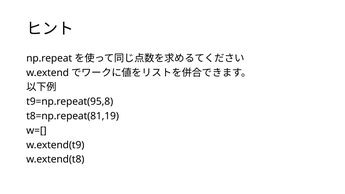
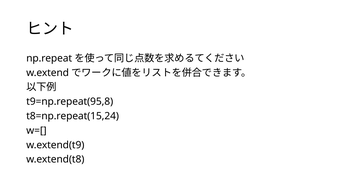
t8=np.repeat(81,19: t8=np.repeat(81,19 -> t8=np.repeat(15,24 (73, 116)
